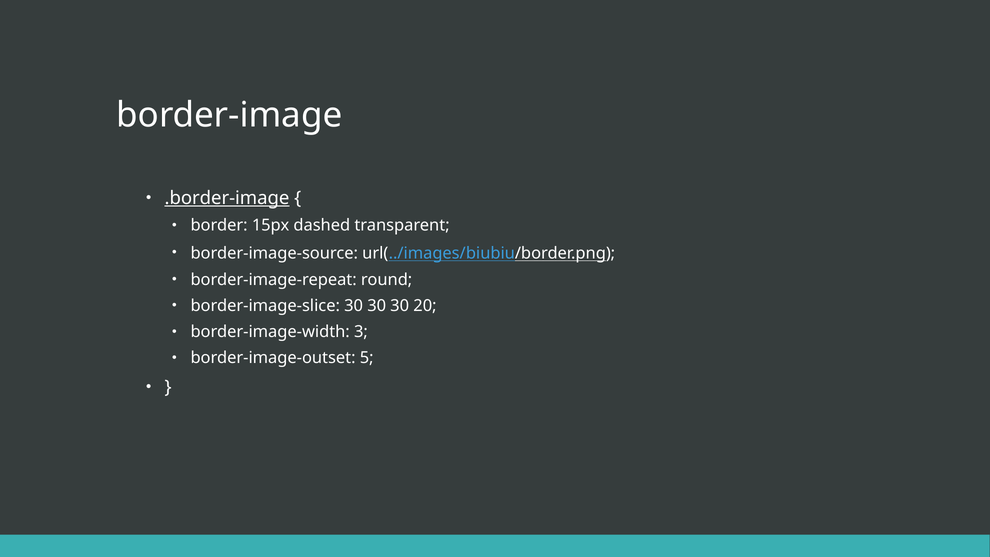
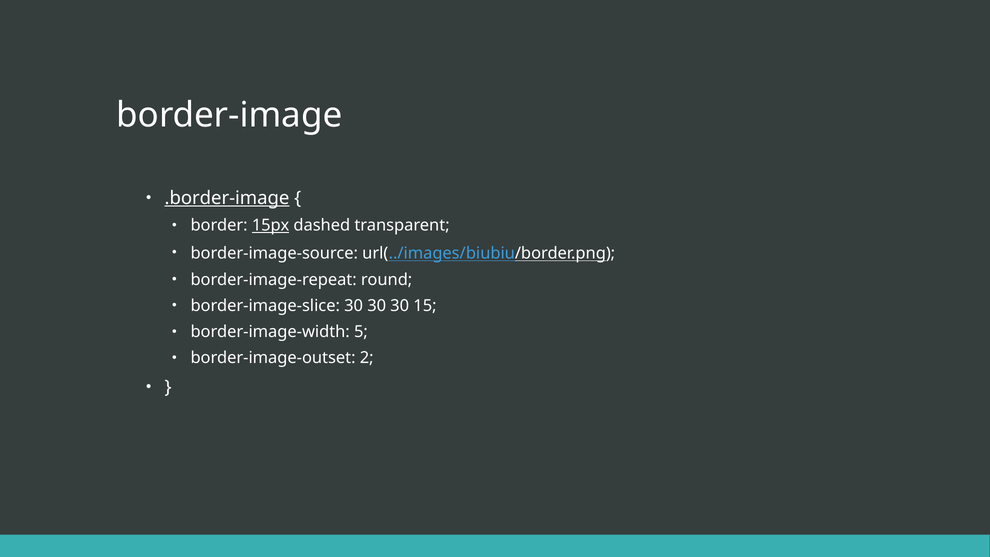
15px underline: none -> present (271, 225)
20: 20 -> 15 (425, 306)
3: 3 -> 5 (361, 332)
5: 5 -> 2 (367, 358)
